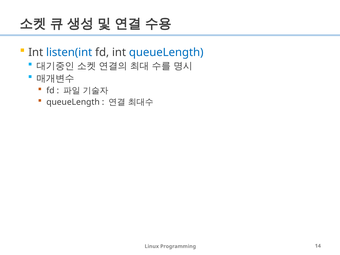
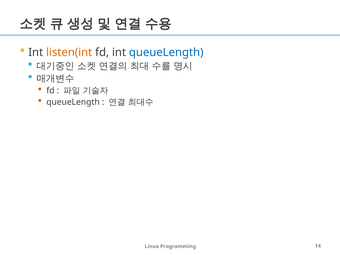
listen(int colour: blue -> orange (69, 52)
